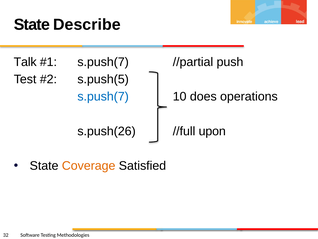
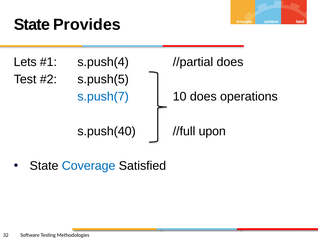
Describe: Describe -> Provides (87, 25)
Talk: Talk -> Lets (25, 62)
s.push(7: s.push(7 -> s.push(4 (103, 62)
//partial push: push -> does (230, 62)
s.push(26: s.push(26 -> s.push(40 (107, 131)
Coverage colour: orange -> blue (89, 166)
